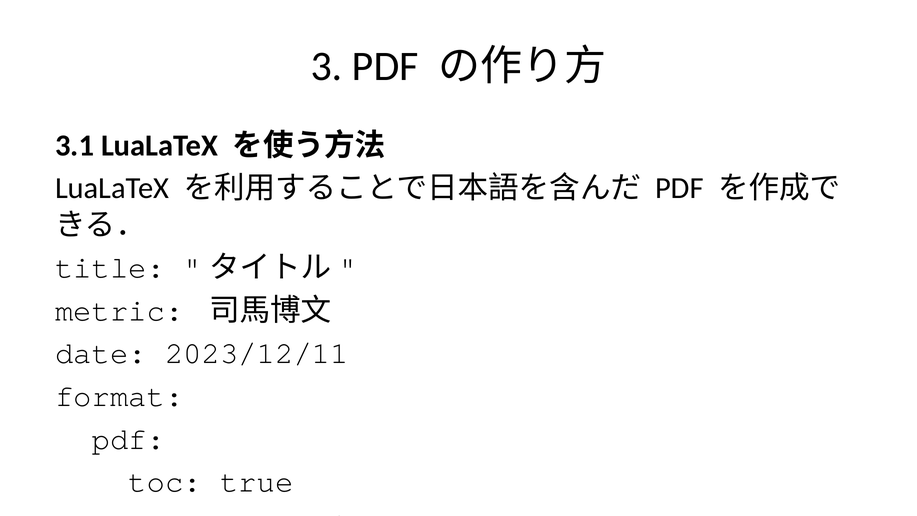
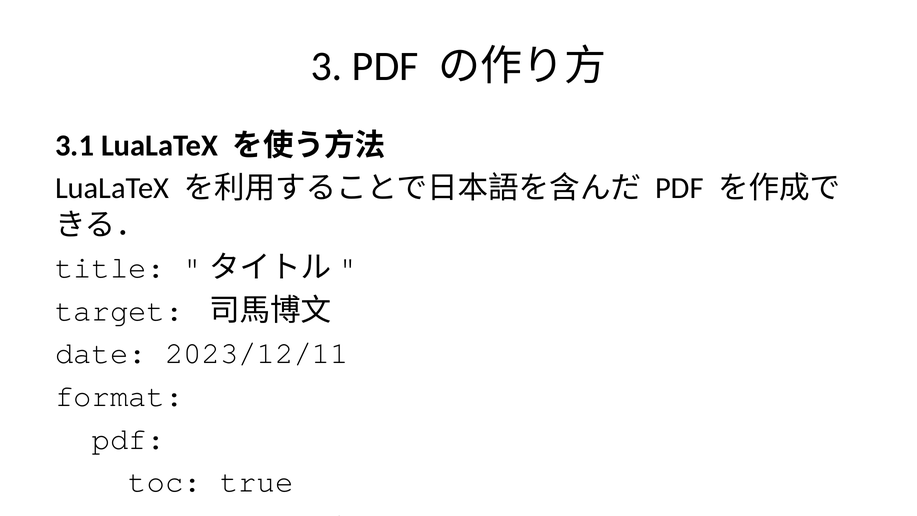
metric: metric -> target (119, 310)
